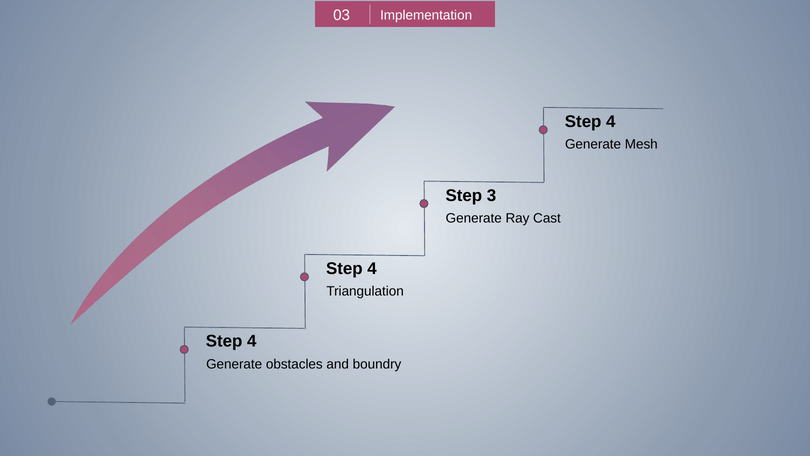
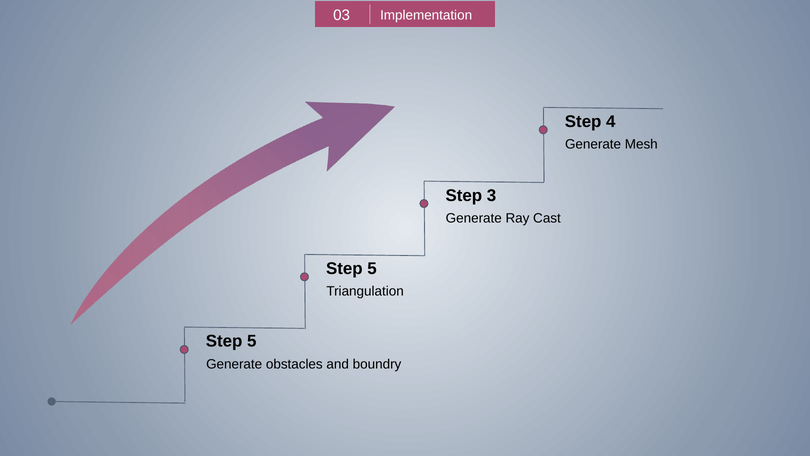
4: 4 -> 5 (372, 269)
4: 4 -> 5 (252, 341)
